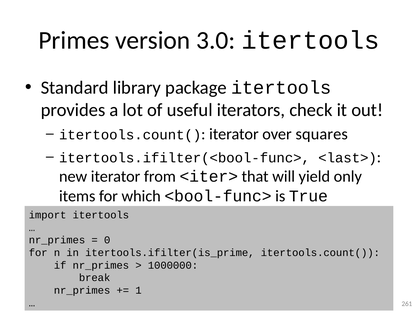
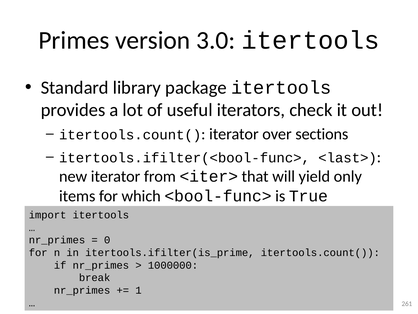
squares: squares -> sections (322, 134)
